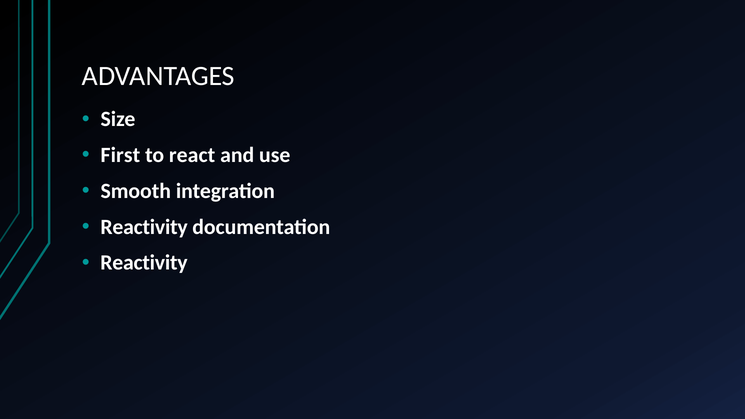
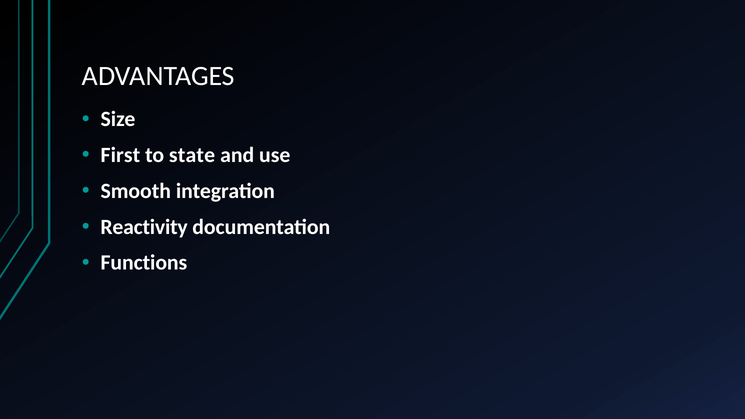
react: react -> state (192, 155)
Reactivity: Reactivity -> Functions (144, 263)
